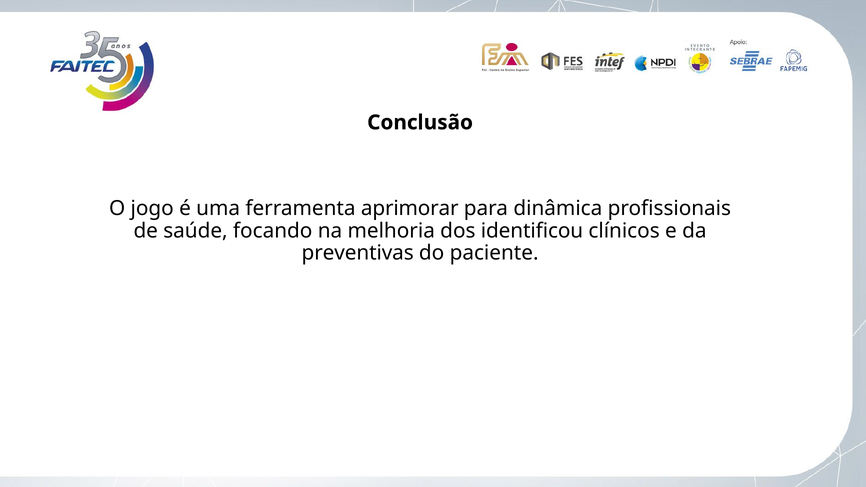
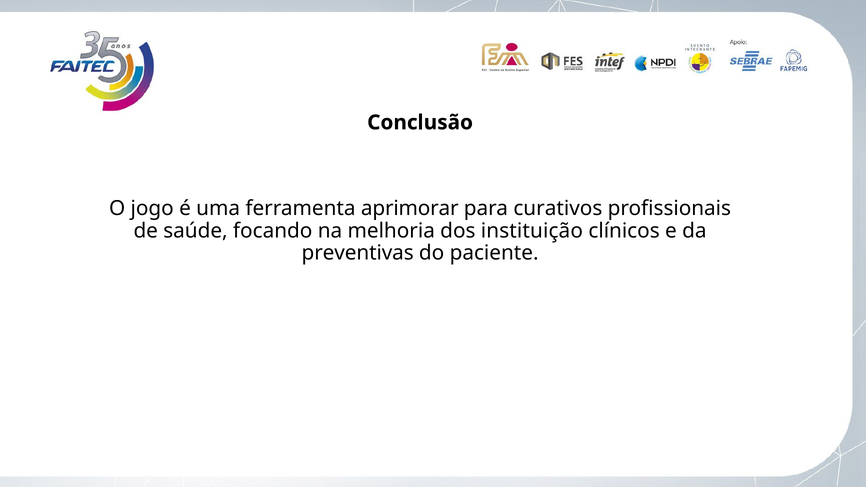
dinâmica: dinâmica -> curativos (558, 208)
identificou: identificou -> instituição (532, 231)
